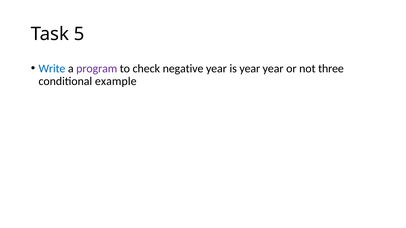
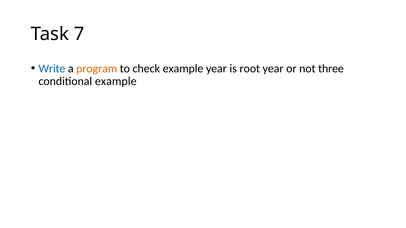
5: 5 -> 7 (79, 34)
program colour: purple -> orange (97, 69)
check negative: negative -> example (183, 69)
is year: year -> root (250, 69)
